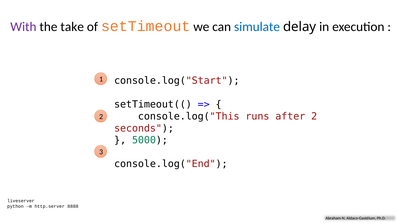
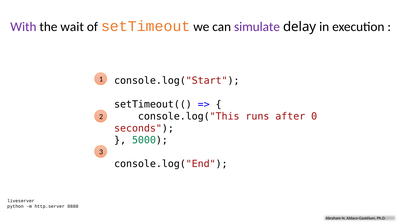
take: take -> wait (72, 27)
simulate colour: blue -> purple (257, 27)
after 2: 2 -> 0 (314, 117)
